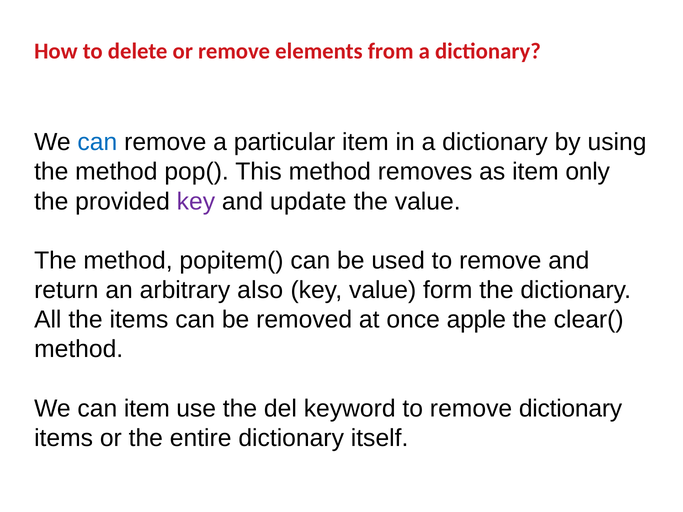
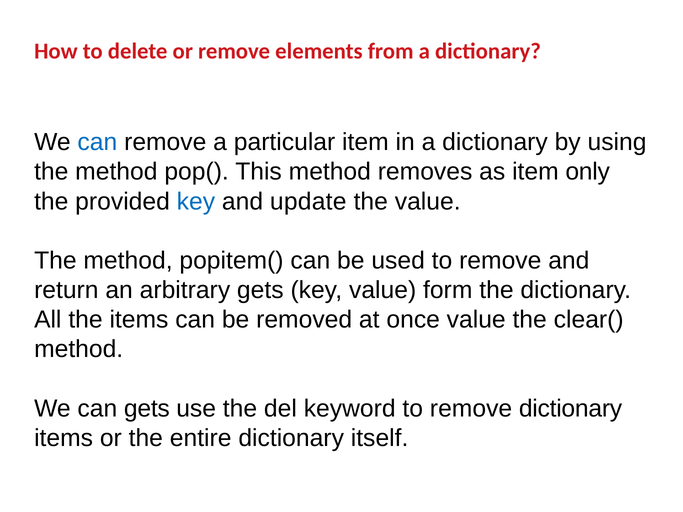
key colour: purple -> blue (196, 202)
arbitrary also: also -> gets (260, 290)
once apple: apple -> value (476, 320)
can item: item -> gets (147, 409)
